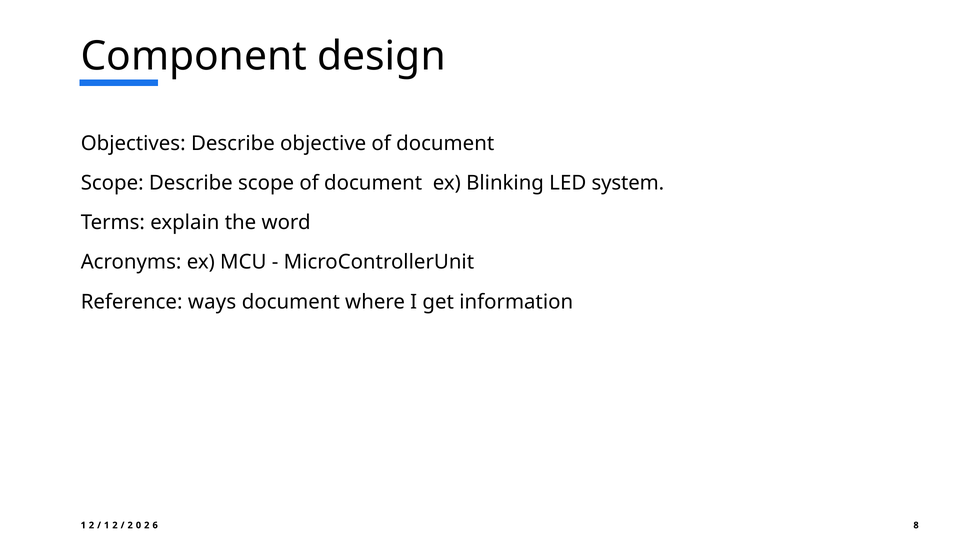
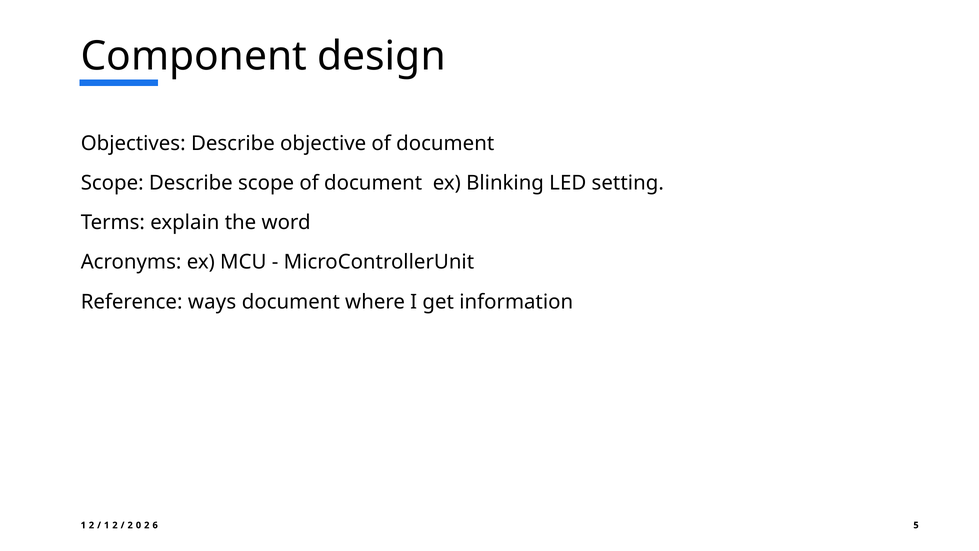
system: system -> setting (628, 183)
8: 8 -> 5 (916, 525)
